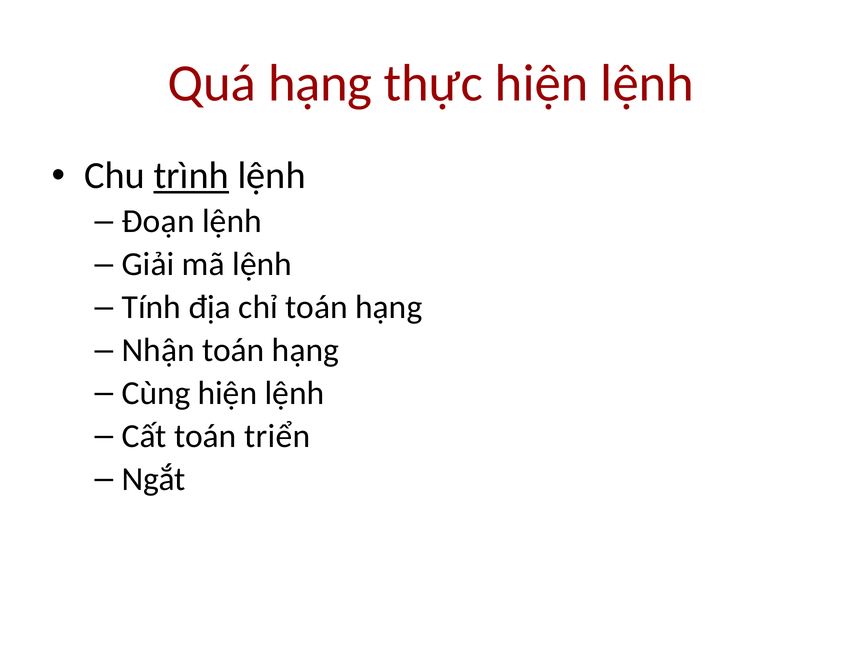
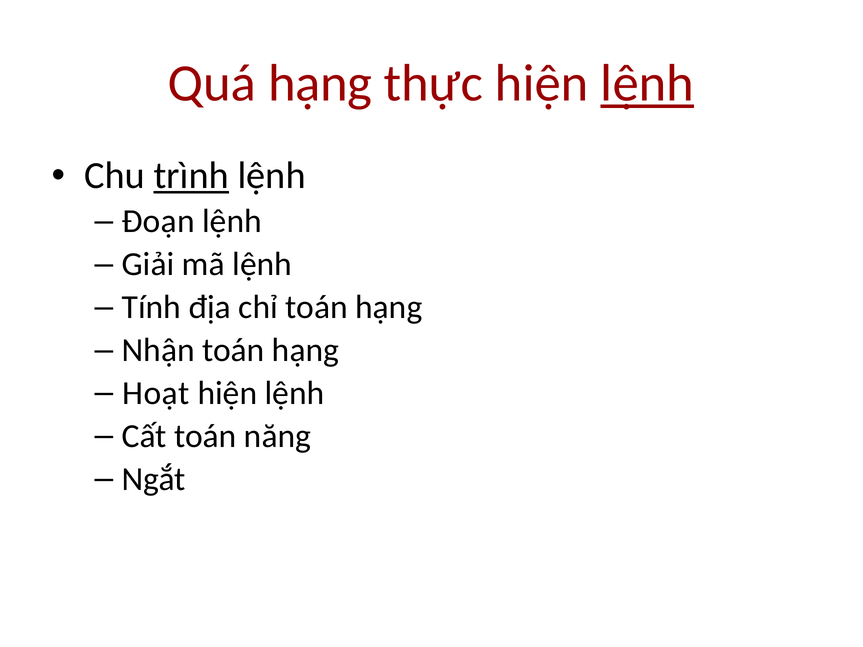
lệnh underline: none -> present (647, 84)
Cùng: Cùng -> Hoạt (156, 393)
triển: triển -> năng (277, 436)
